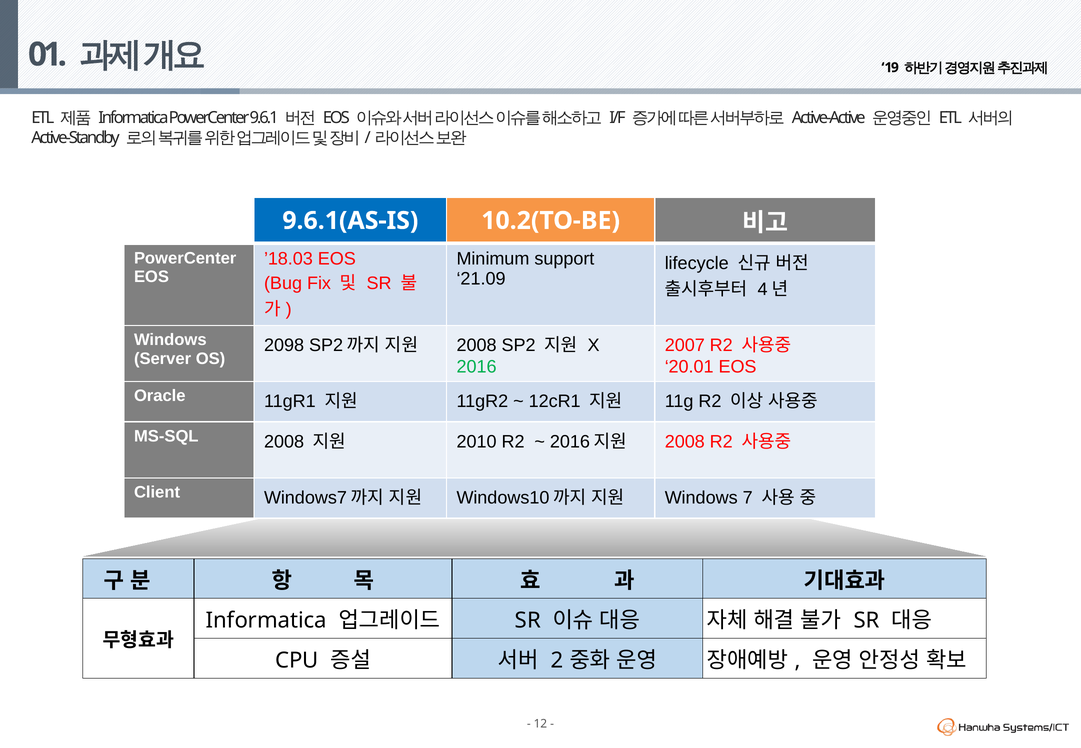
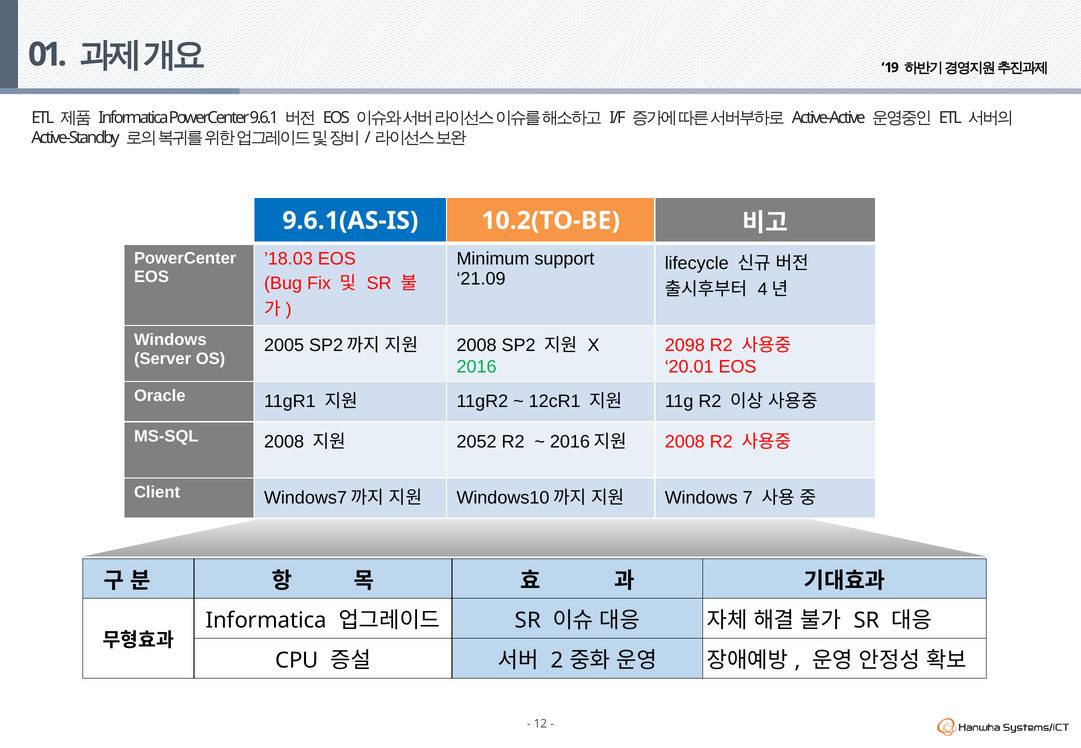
2098: 2098 -> 2005 (284, 345)
2007: 2007 -> 2098 (685, 345)
2010: 2010 -> 2052 (477, 442)
